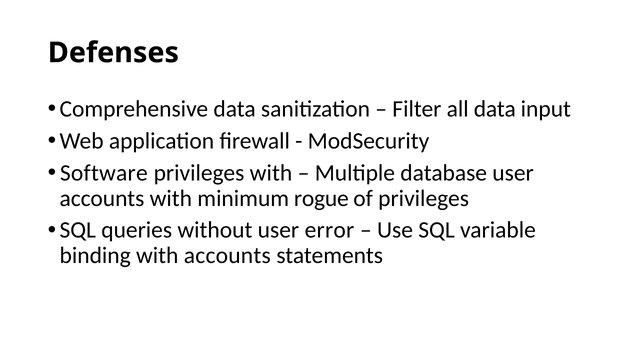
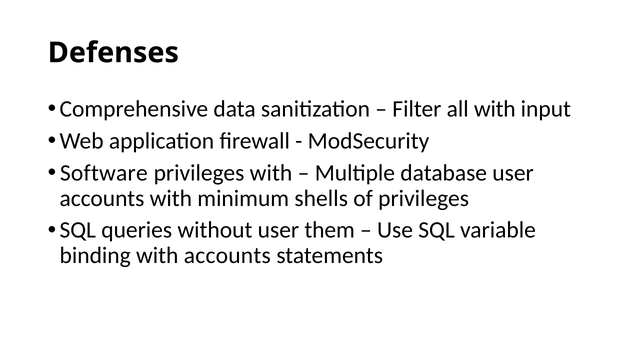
all data: data -> with (495, 109)
rogue: rogue -> shells (321, 198)
error: error -> them (330, 230)
